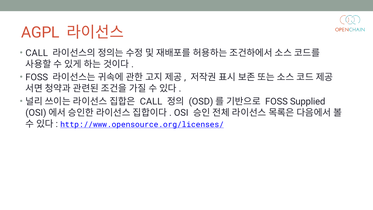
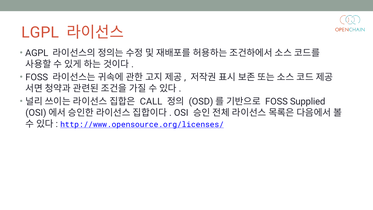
AGPL: AGPL -> LGPL (40, 33)
CALL: CALL -> AGPL (37, 53)
